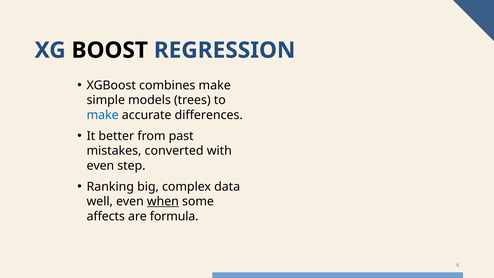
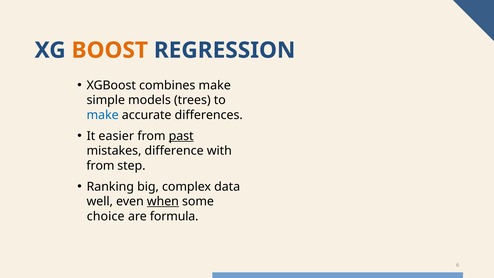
BOOST colour: black -> orange (110, 50)
better: better -> easier (116, 136)
past underline: none -> present (181, 136)
converted: converted -> difference (174, 151)
even: even -> from (100, 166)
affects: affects -> choice (106, 216)
